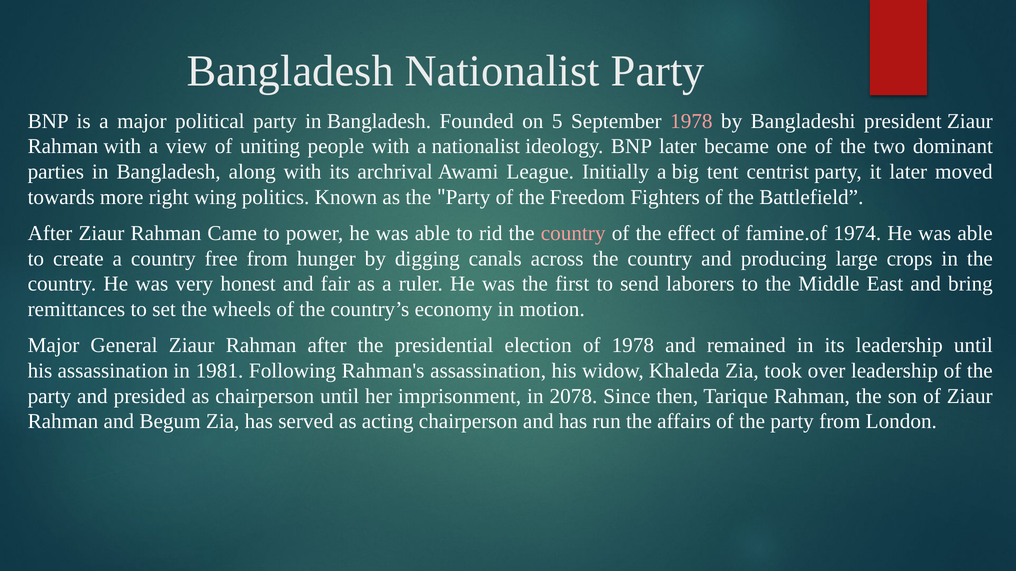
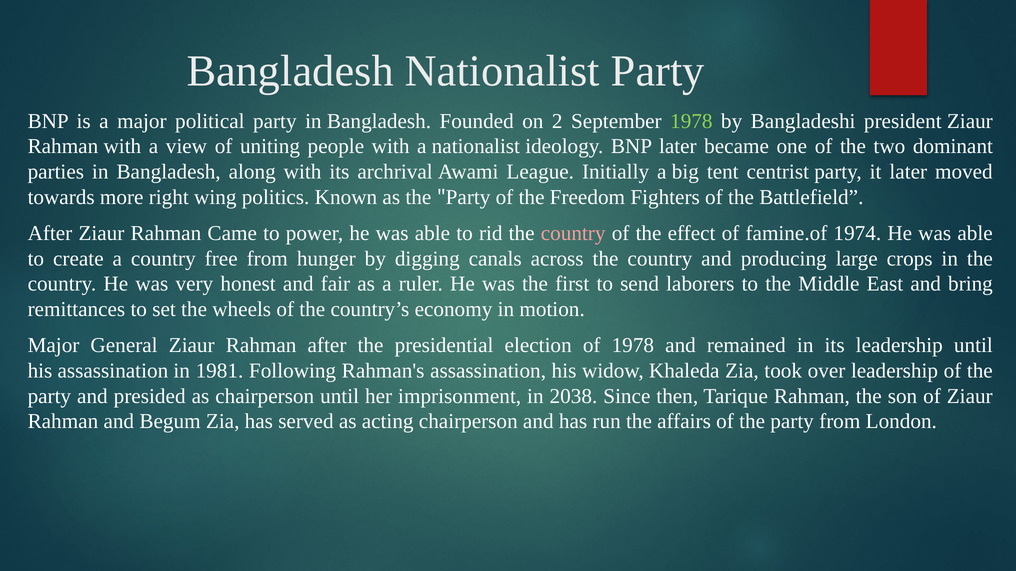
5: 5 -> 2 (557, 121)
1978 colour: pink -> light green (691, 121)
2078: 2078 -> 2038 (573, 396)
